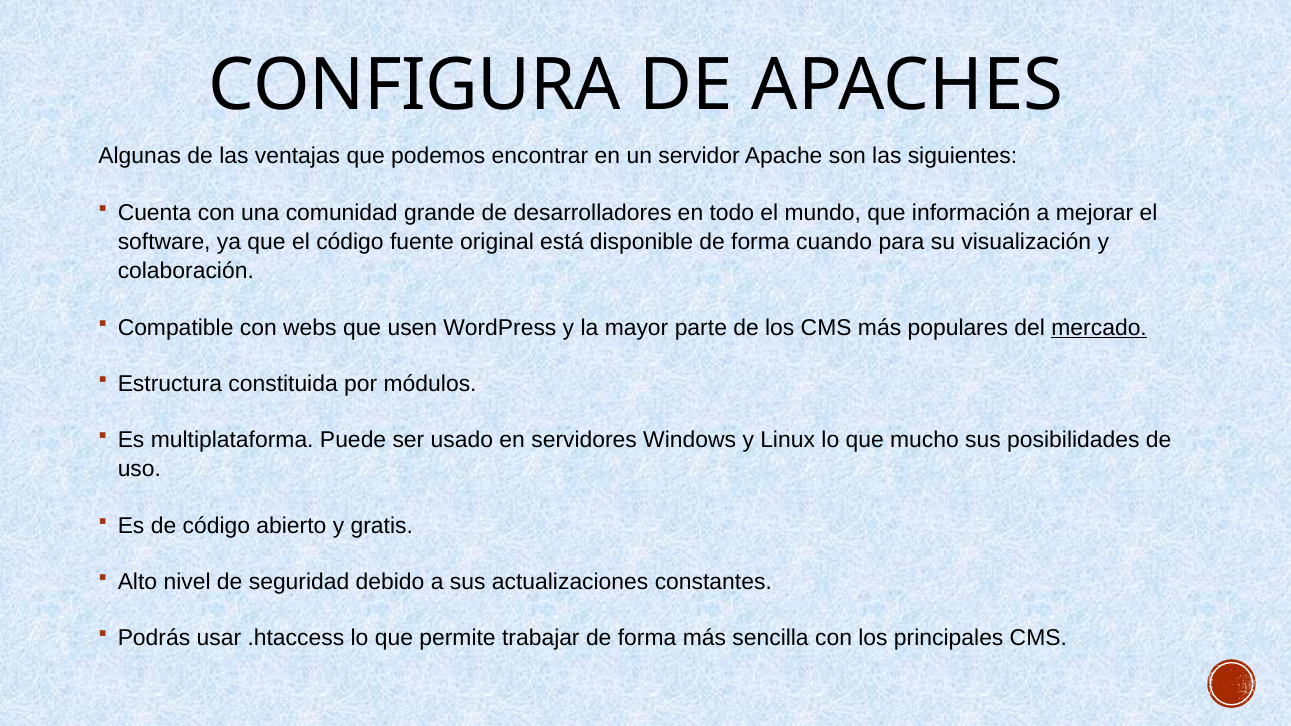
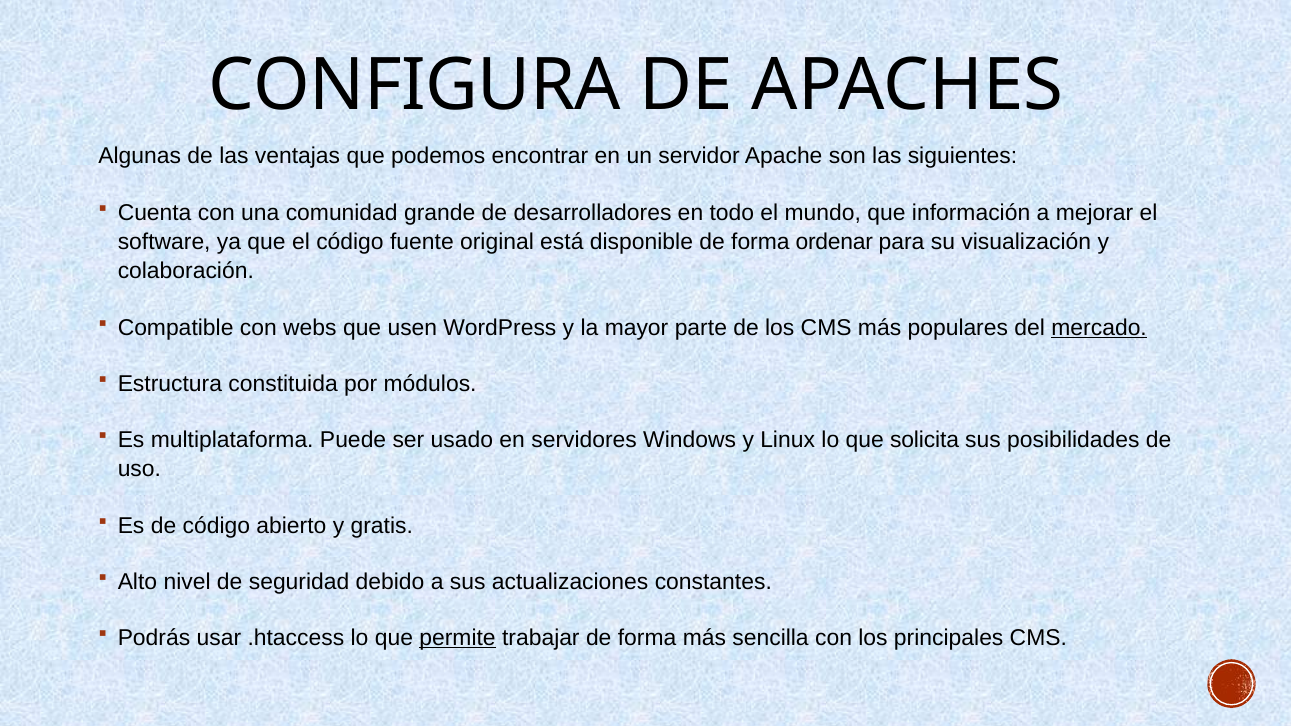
cuando: cuando -> ordenar (834, 242)
mucho: mucho -> solicita (925, 440)
permite underline: none -> present (458, 638)
